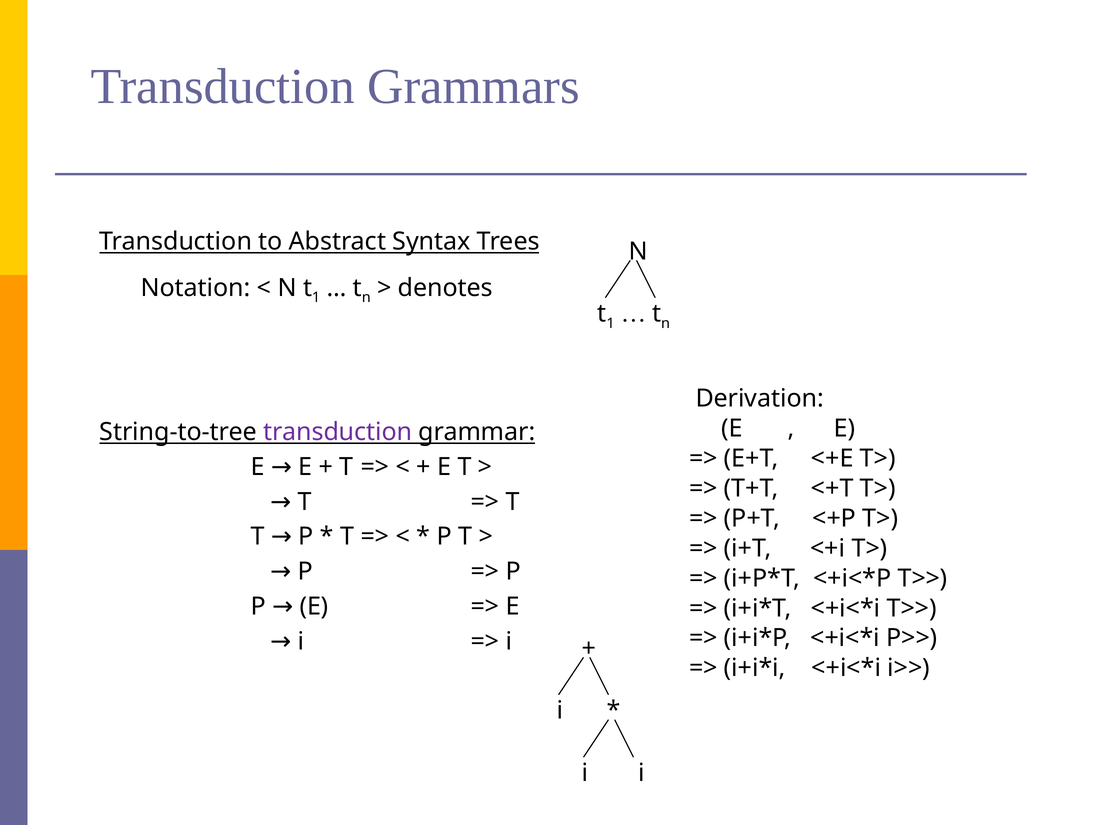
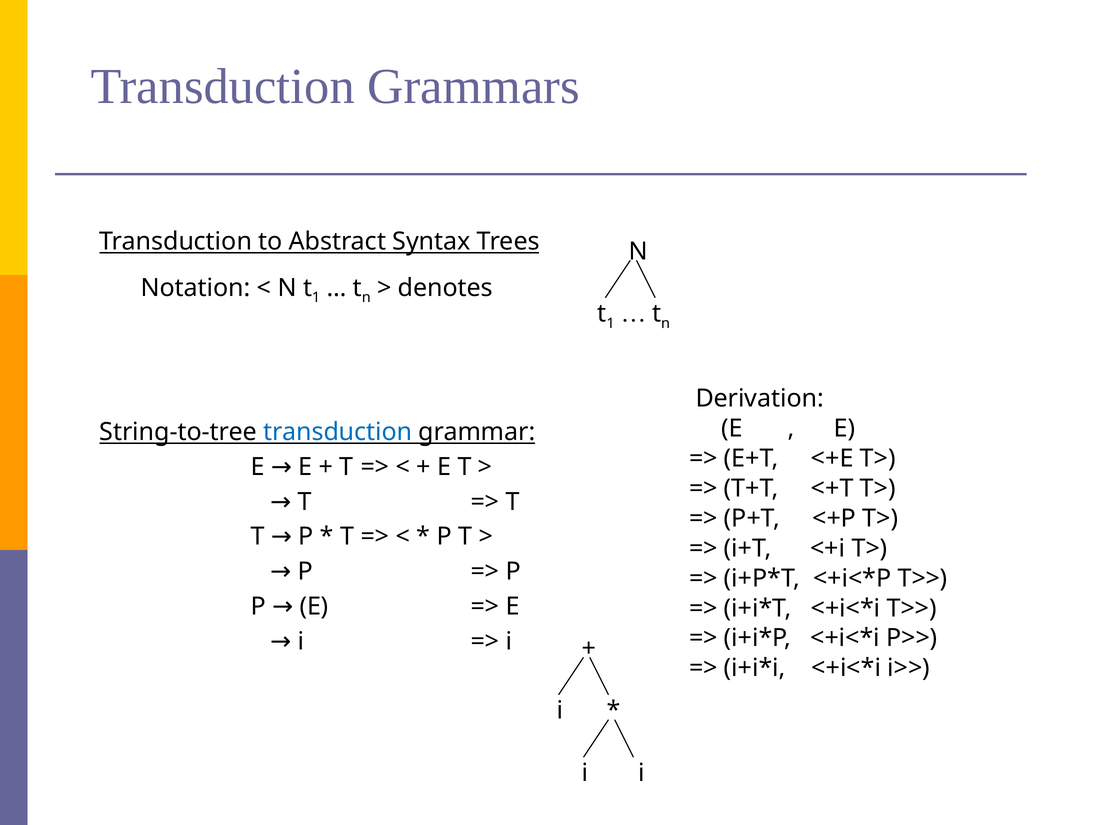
transduction colour: purple -> blue (338, 432)
